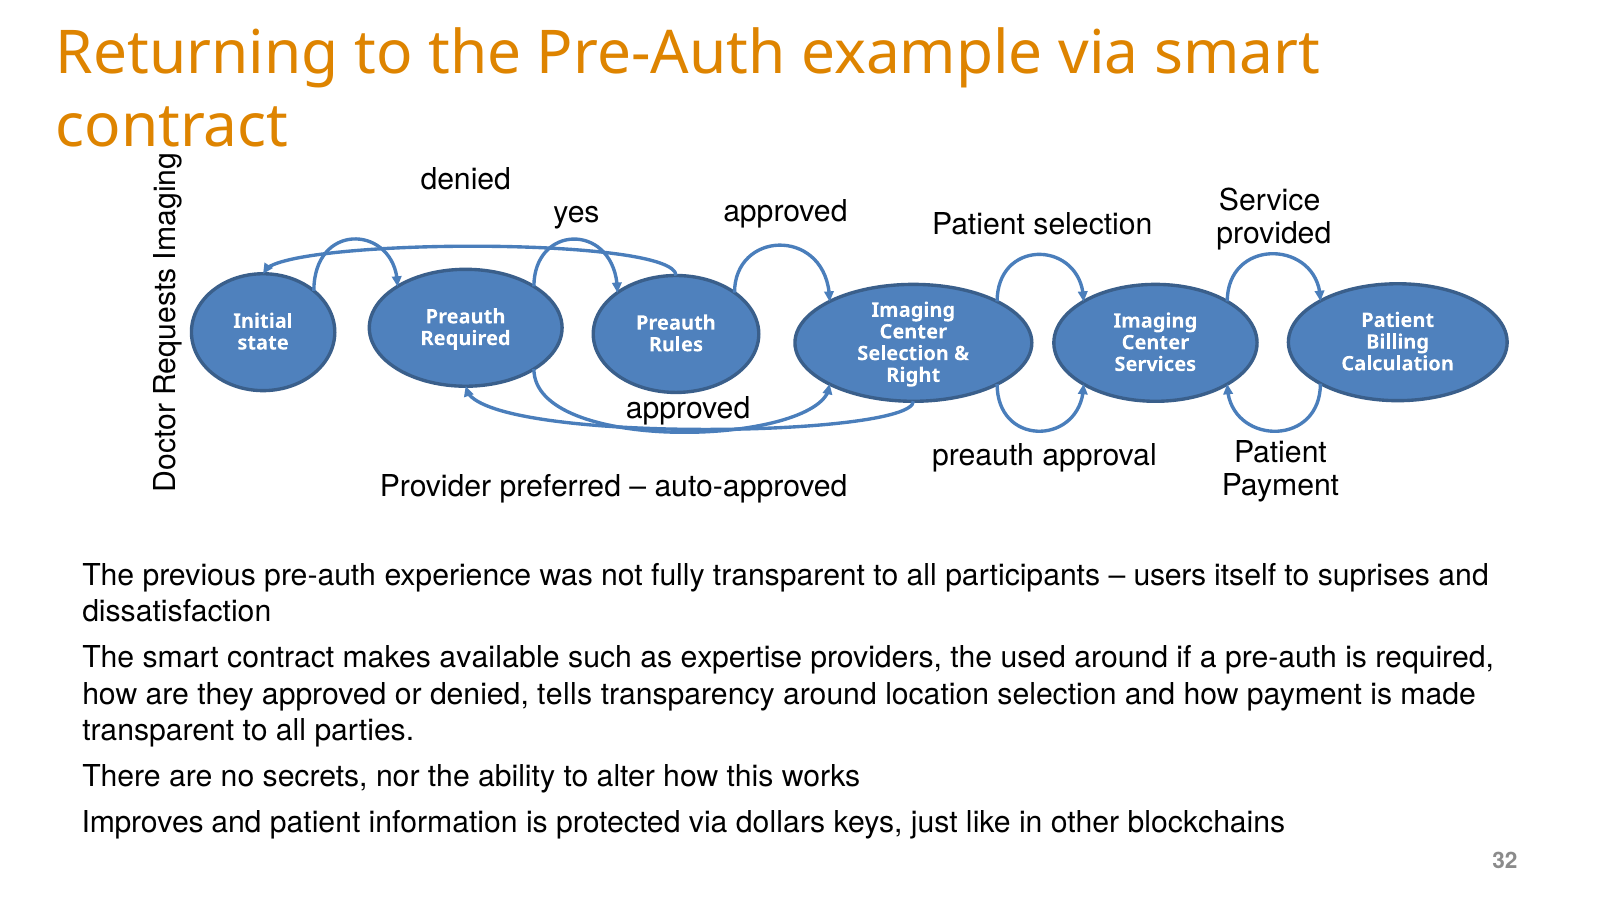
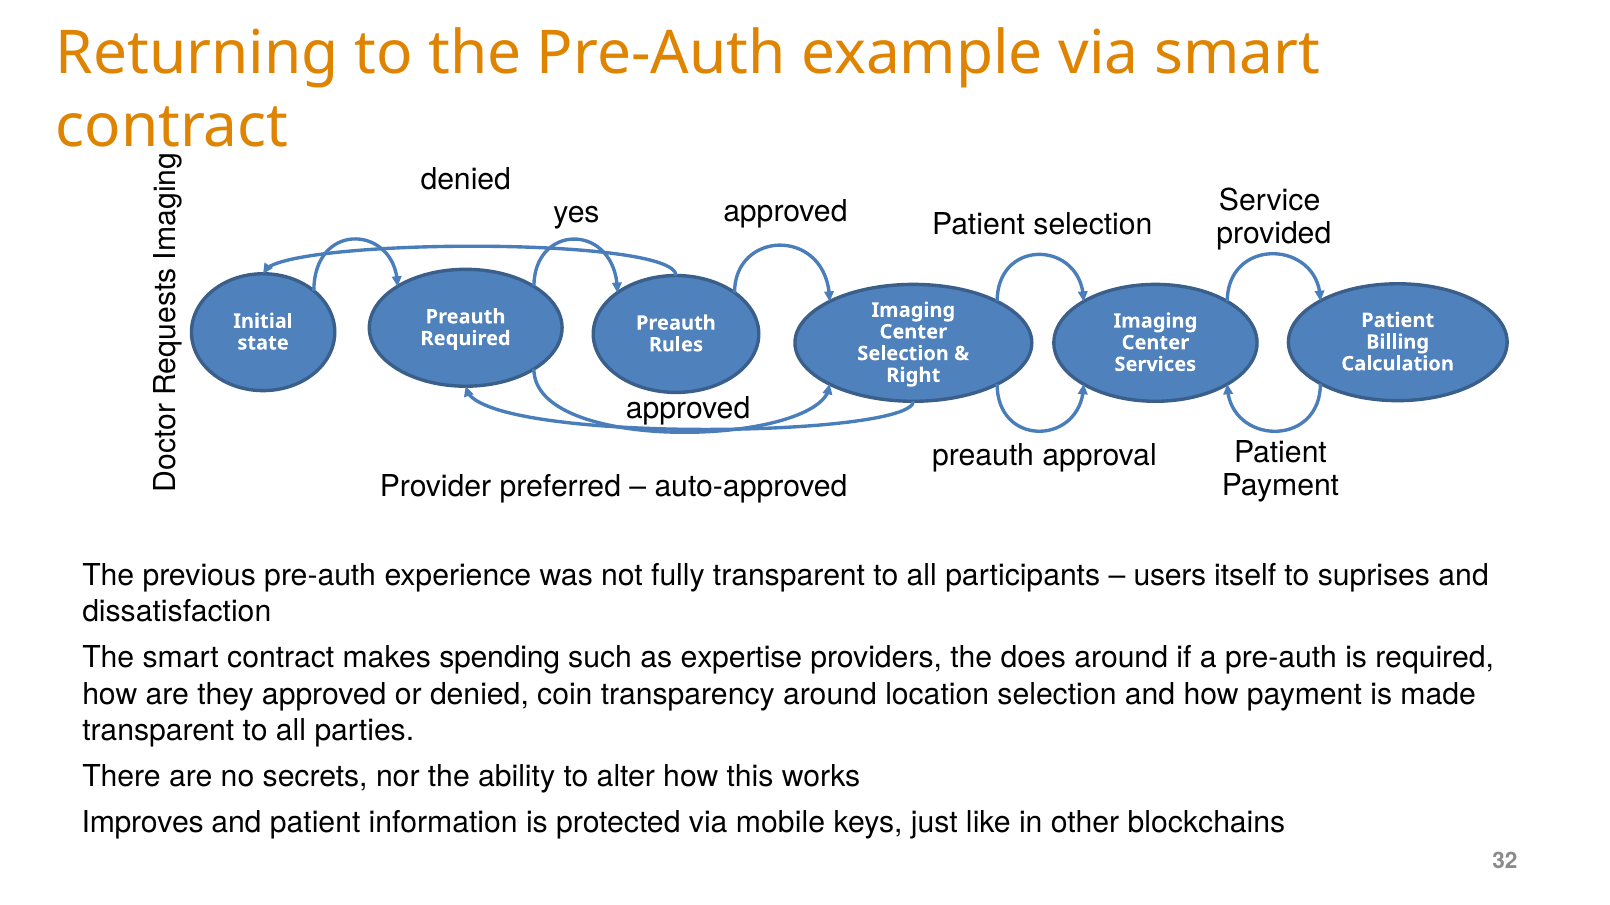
available: available -> spending (500, 658)
used: used -> does (1033, 658)
tells: tells -> coin (565, 695)
dollars: dollars -> mobile (781, 823)
